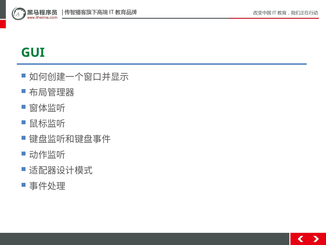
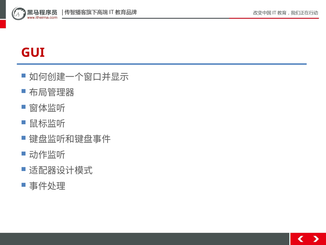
GUI colour: green -> red (33, 52)
